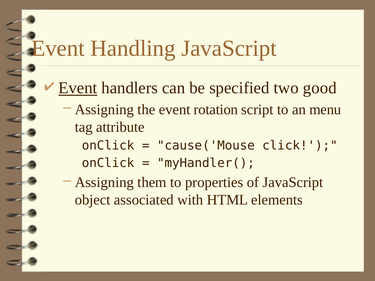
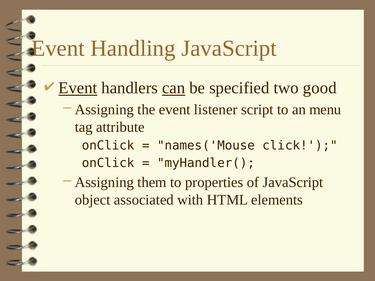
can underline: none -> present (174, 88)
rotation: rotation -> listener (216, 110)
cause('Mouse: cause('Mouse -> names('Mouse (206, 146)
